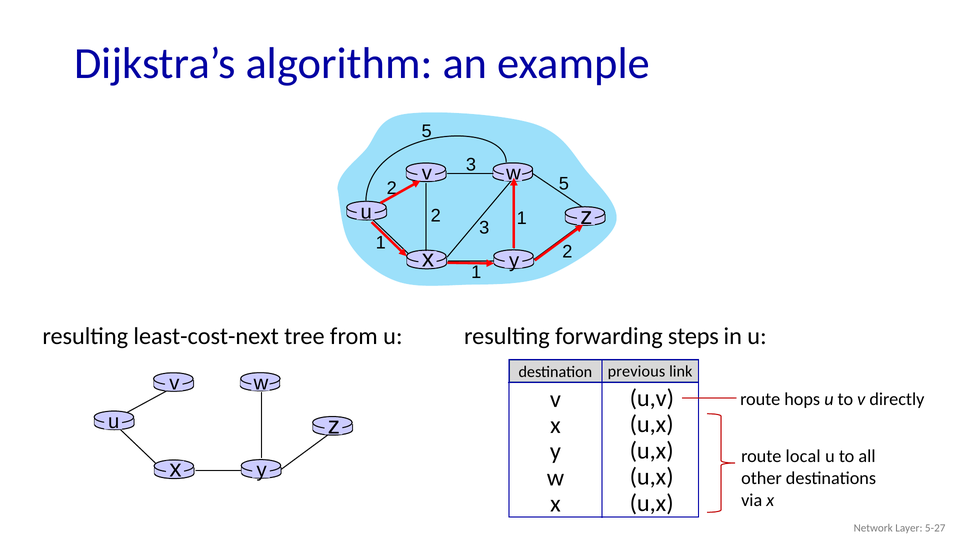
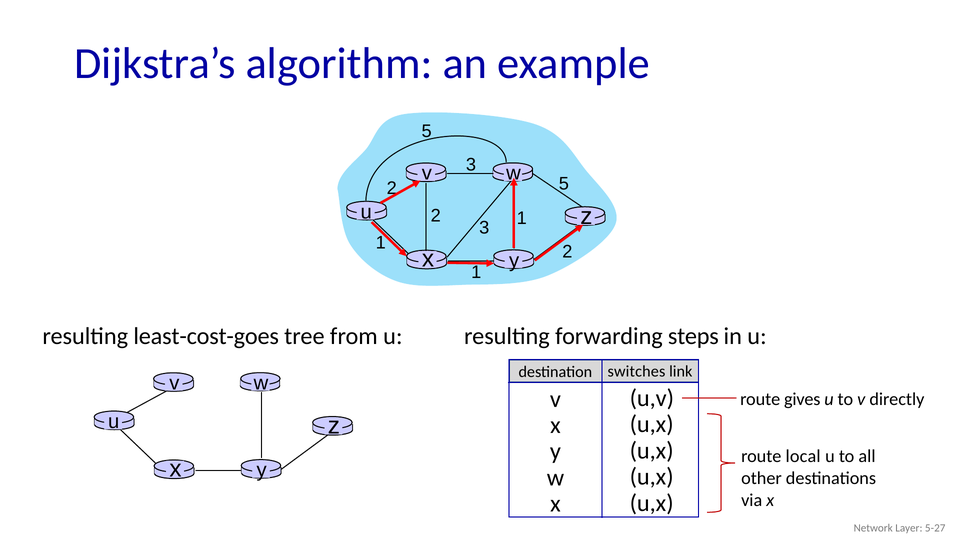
least-cost-next: least-cost-next -> least-cost-goes (206, 336)
previous: previous -> switches (636, 372)
hops: hops -> gives (802, 399)
